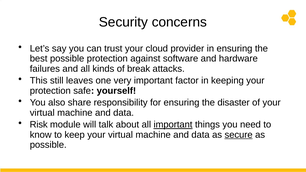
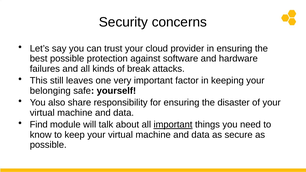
protection: protection -> belonging (50, 91)
Risk: Risk -> Find (39, 125)
secure underline: present -> none (239, 135)
